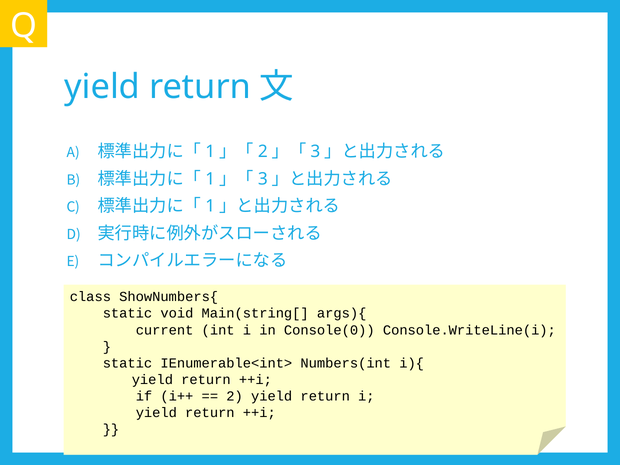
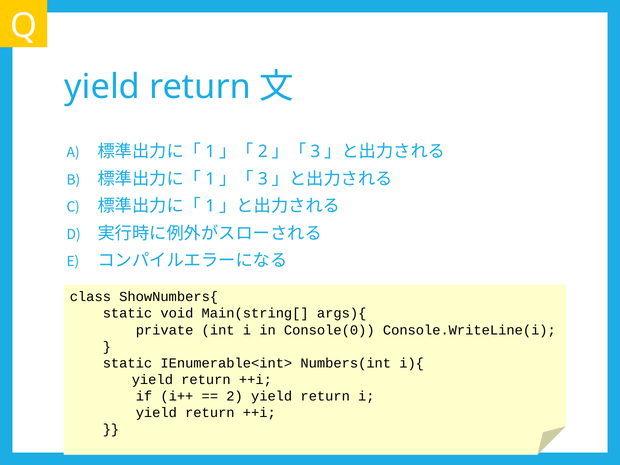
current: current -> private (165, 330)
